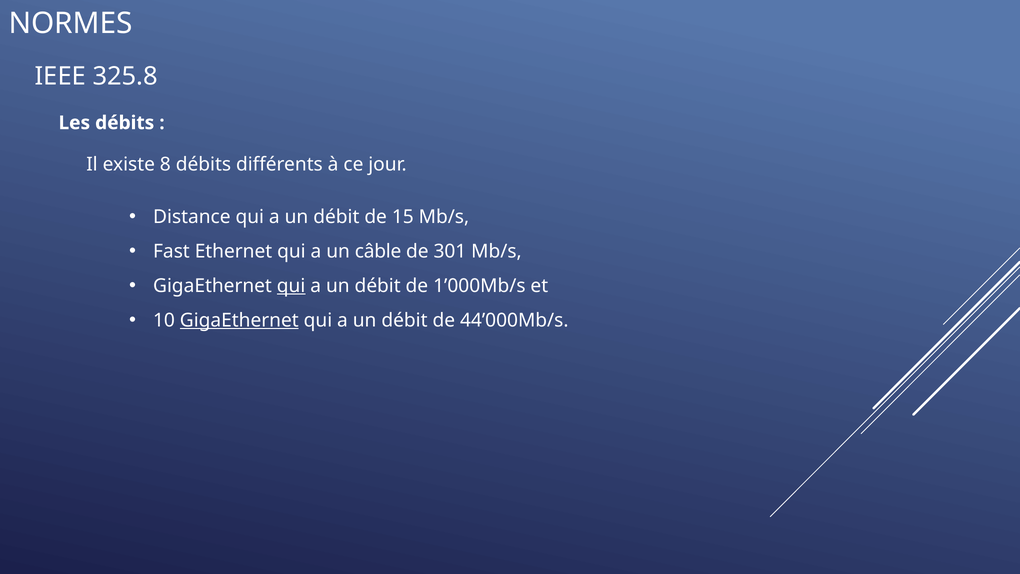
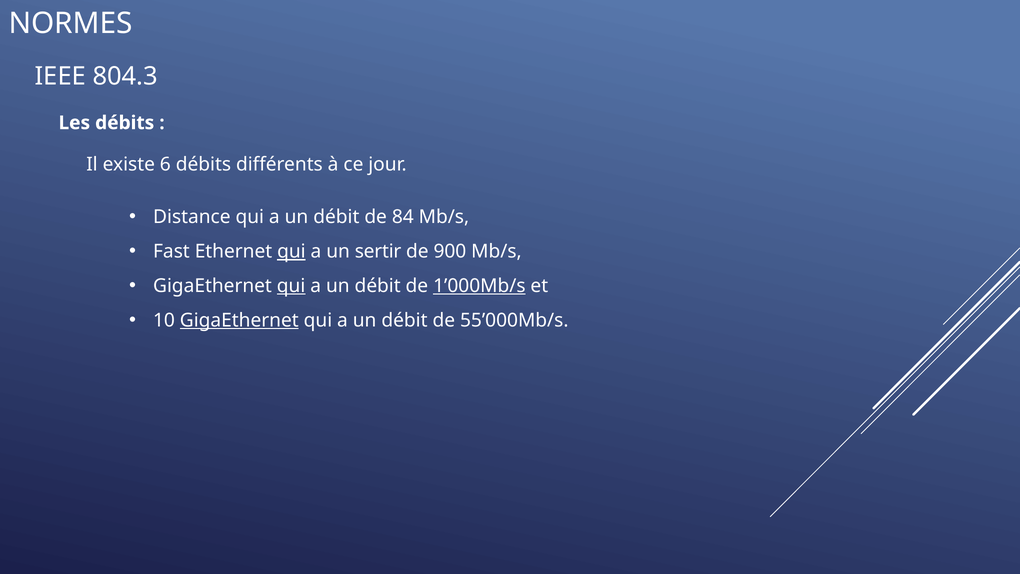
325.8: 325.8 -> 804.3 (125, 76)
8: 8 -> 6 (165, 164)
15: 15 -> 84 (403, 217)
qui underline: none -> present (291, 251)
câble: câble -> sertir (378, 251)
301: 301 -> 900 (450, 251)
1’000Mb/s underline: none -> present (479, 286)
44’000Mb/s: 44’000Mb/s -> 55’000Mb/s (514, 320)
